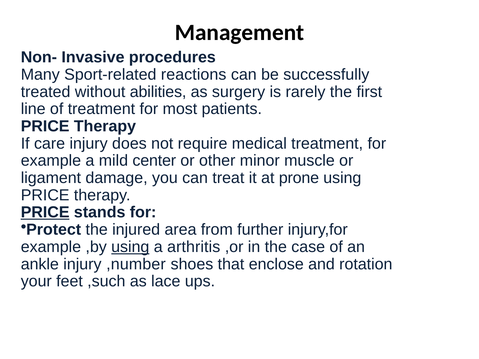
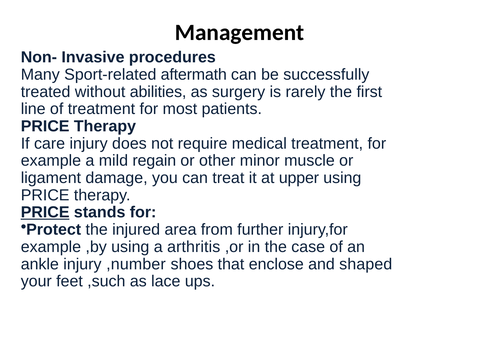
reactions: reactions -> aftermath (194, 75)
center: center -> regain (154, 161)
prone: prone -> upper (299, 178)
using underline: present -> none (130, 247)
rotation: rotation -> shaped (366, 264)
